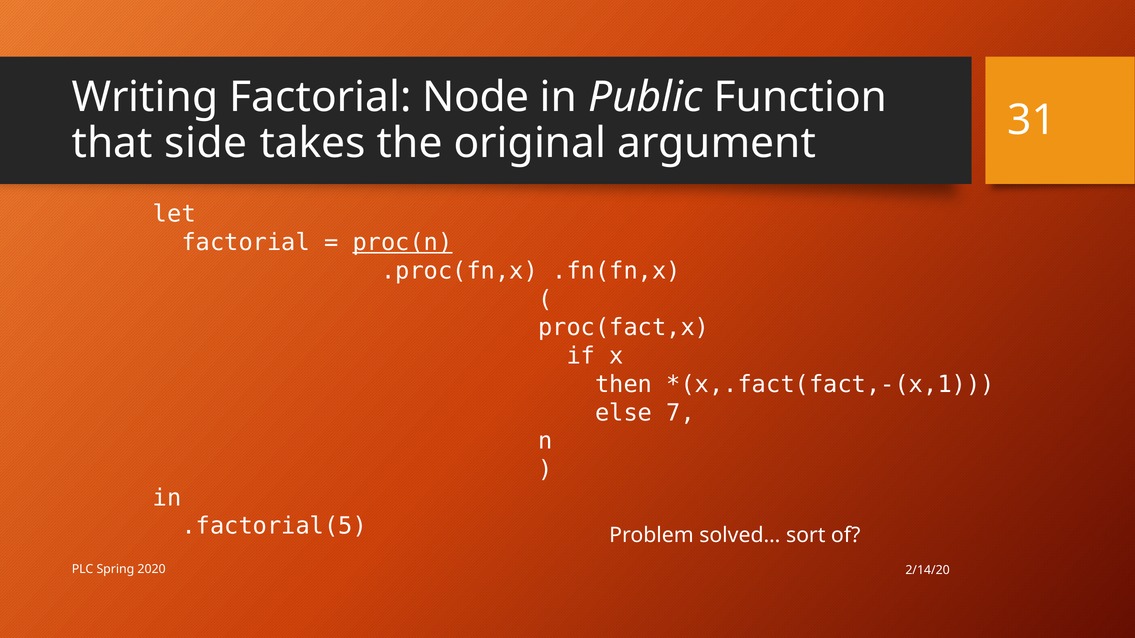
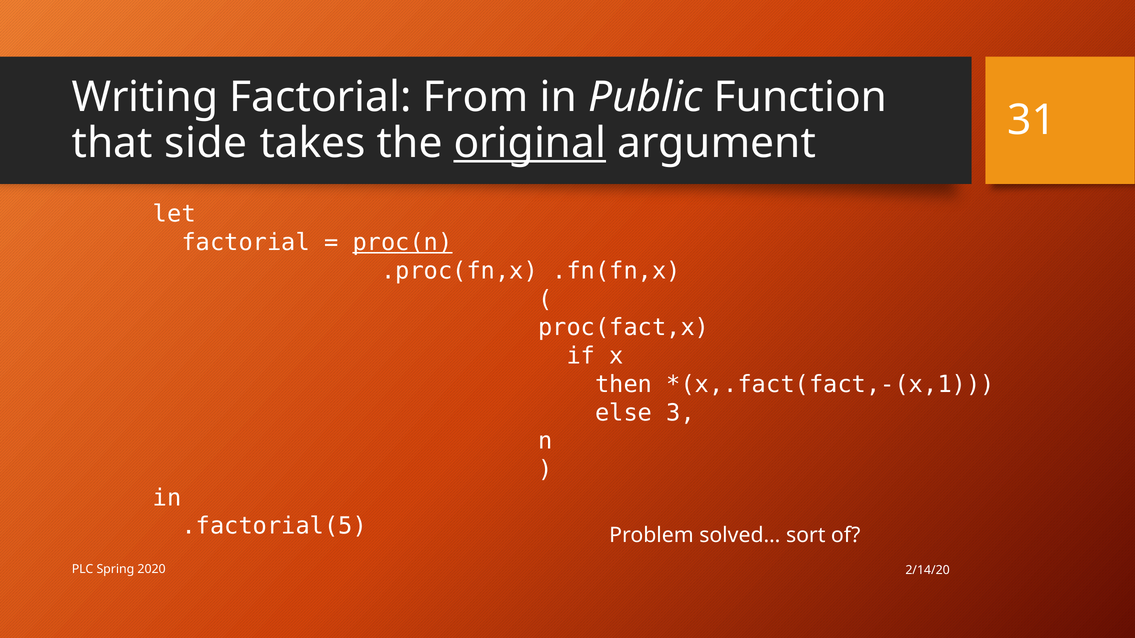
Node: Node -> From (476, 97)
original underline: none -> present (530, 143)
7: 7 -> 3 (681, 413)
